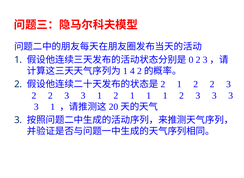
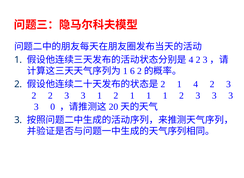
0: 0 -> 4 (191, 60)
4: 4 -> 6 (132, 71)
2 1 2: 2 -> 4 (196, 84)
1: 1 -> 0 (53, 107)
